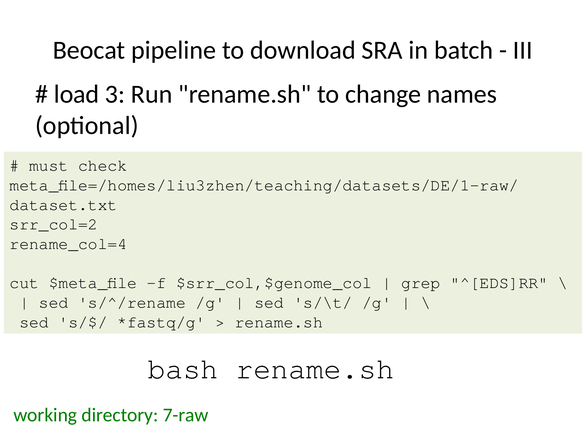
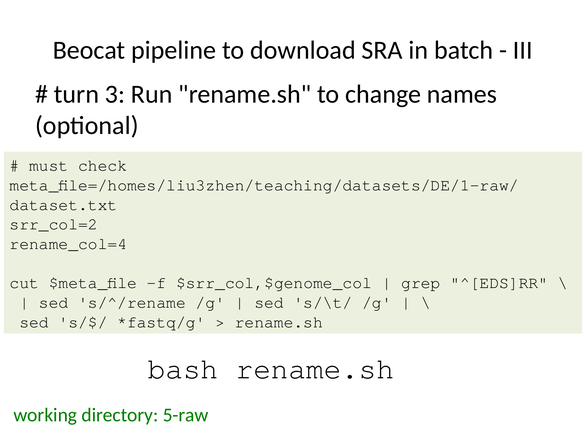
load: load -> turn (77, 94)
7-raw: 7-raw -> 5-raw (186, 414)
